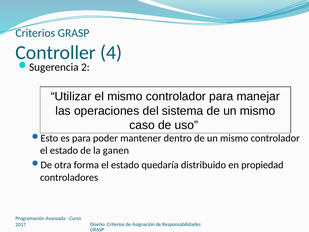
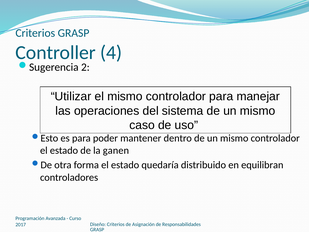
propiedad: propiedad -> equilibran (262, 165)
